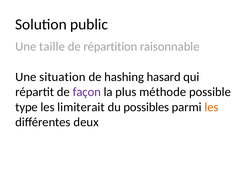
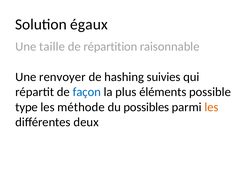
public: public -> égaux (89, 24)
situation: situation -> renvoyer (62, 77)
hasard: hasard -> suivies (164, 77)
façon colour: purple -> blue (87, 92)
méthode: méthode -> éléments (163, 92)
limiterait: limiterait -> méthode (81, 107)
